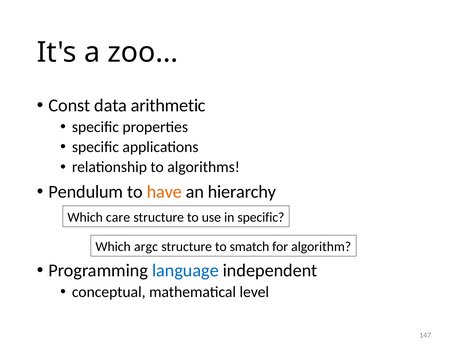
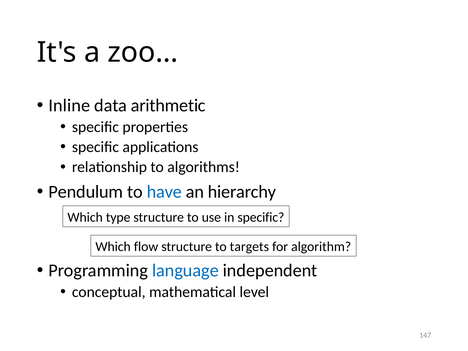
Const: Const -> Inline (69, 106)
have colour: orange -> blue (164, 192)
care: care -> type (118, 217)
argc: argc -> flow (146, 247)
smatch: smatch -> targets (249, 247)
